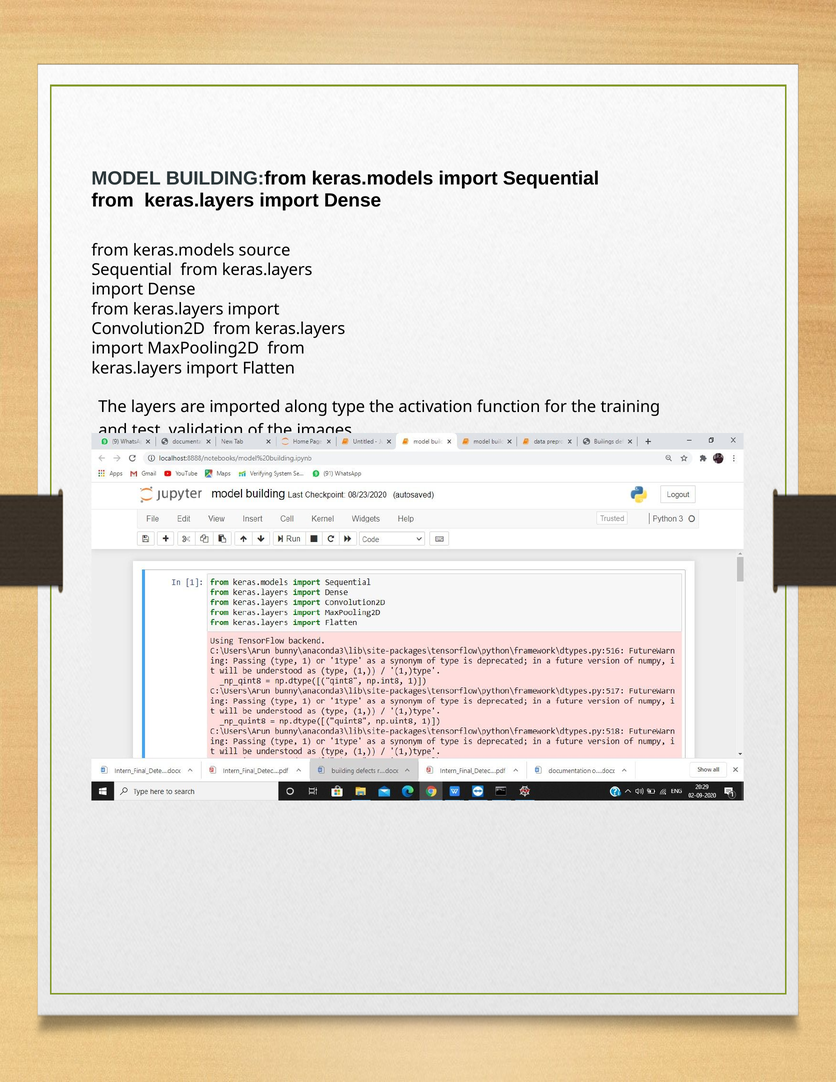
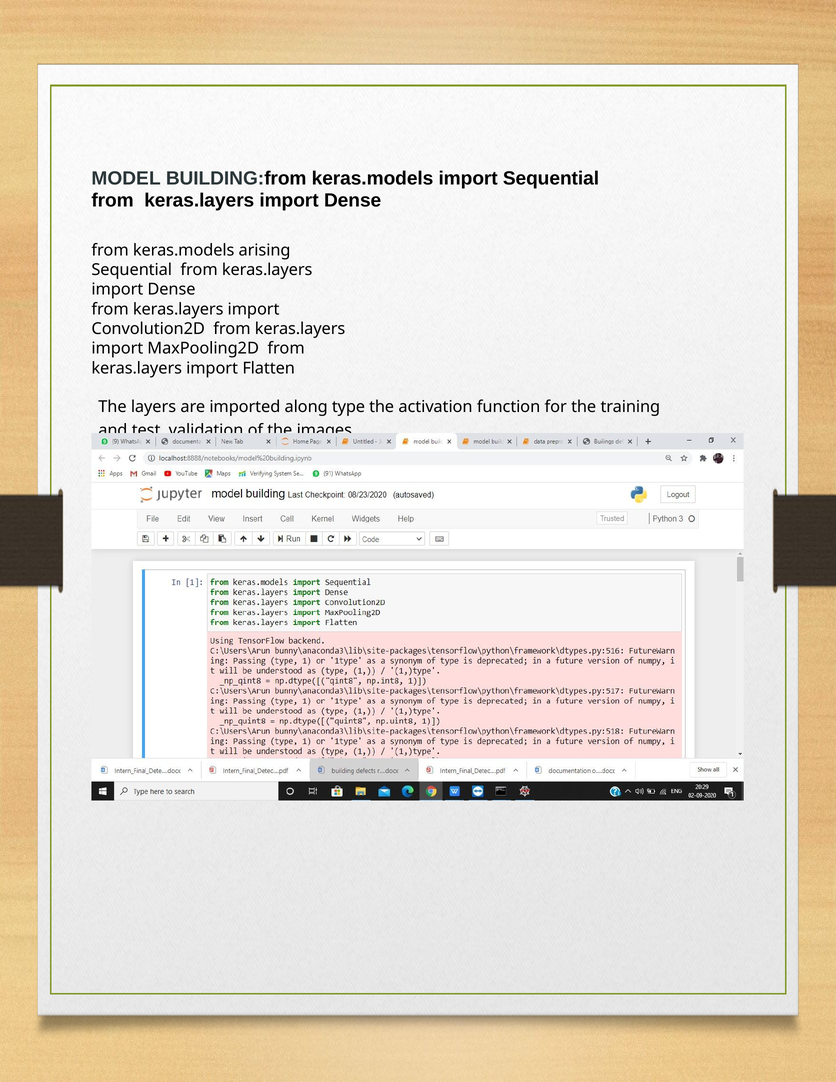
source: source -> arising (265, 250)
